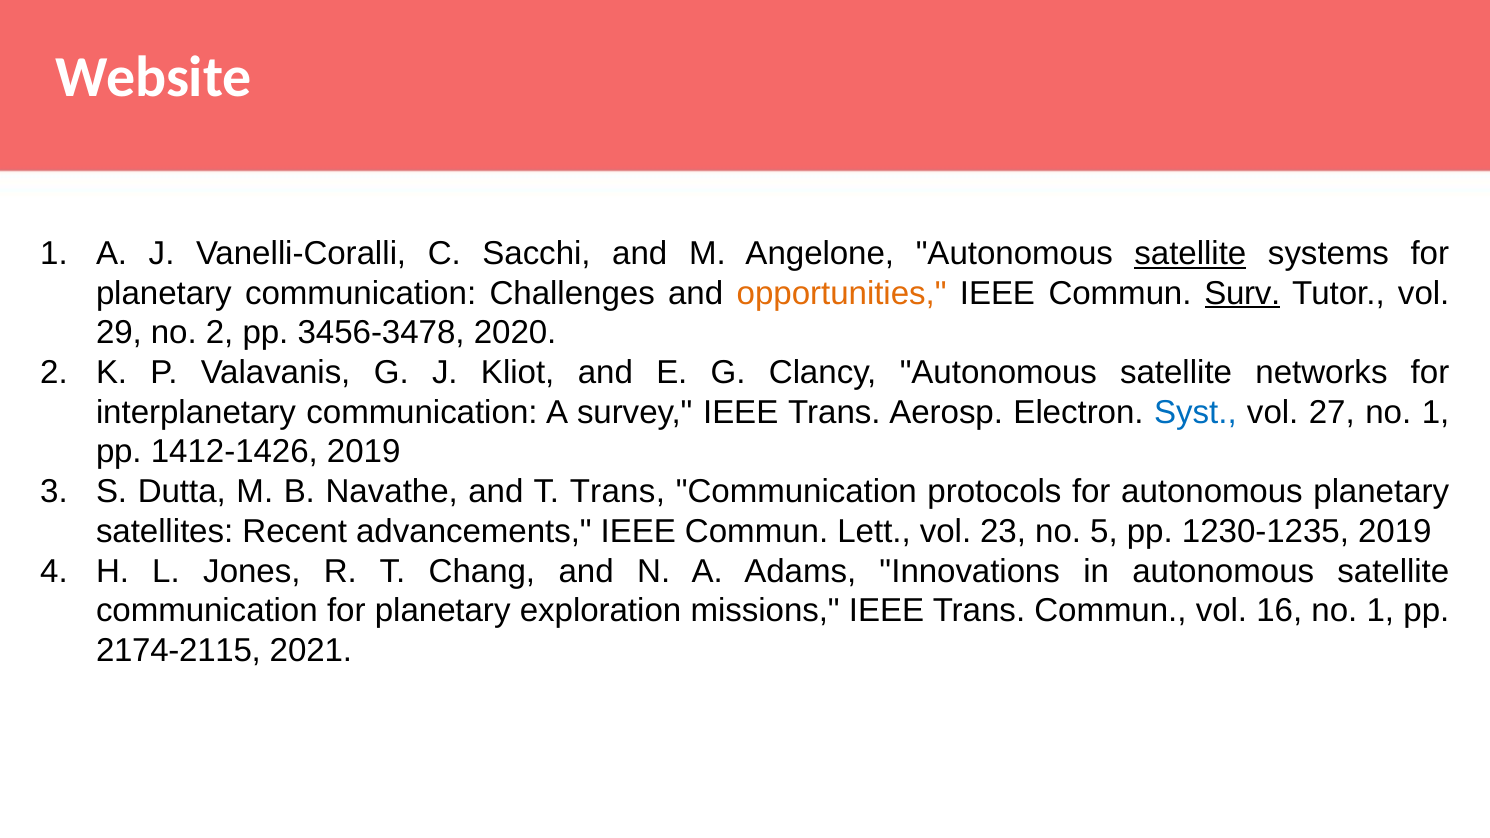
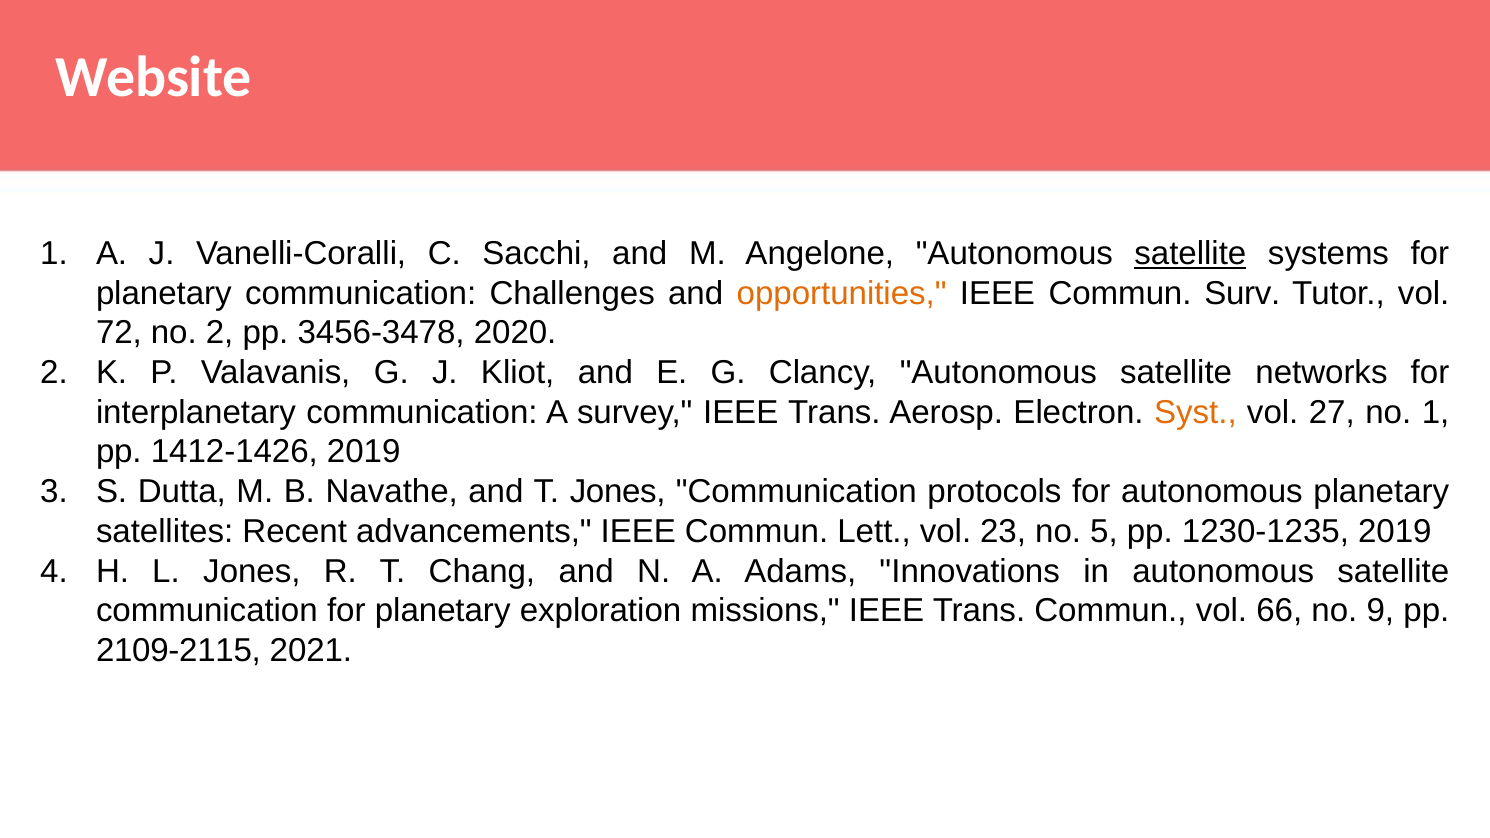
Surv underline: present -> none (1242, 293)
29: 29 -> 72 (119, 333)
Syst colour: blue -> orange (1195, 412)
T Trans: Trans -> Jones (618, 492)
16: 16 -> 66 (1279, 611)
1: 1 -> 9 (1380, 611)
2174-2115: 2174-2115 -> 2109-2115 (178, 651)
